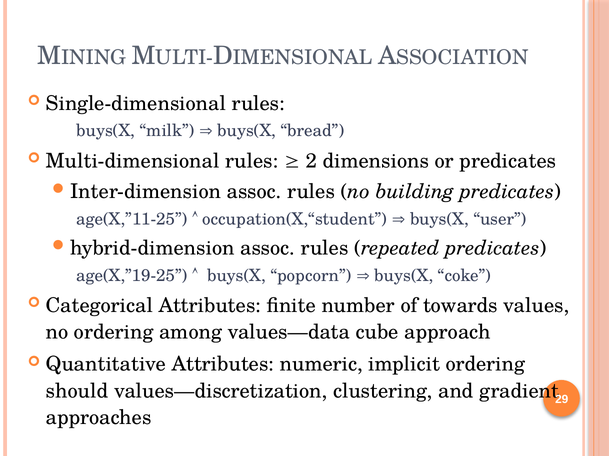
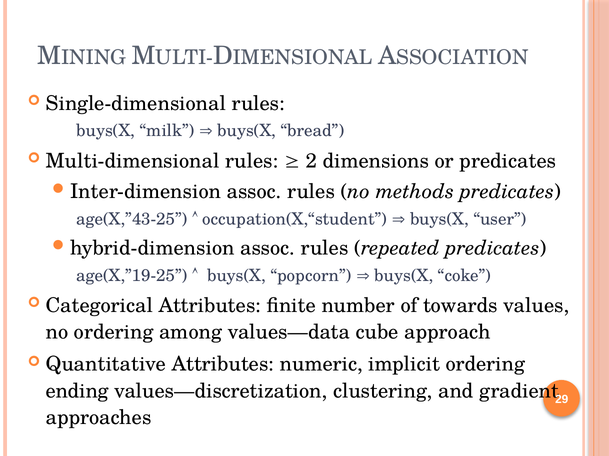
building: building -> methods (415, 192)
age(X,”11-25: age(X,”11-25 -> age(X,”43-25 (132, 219)
should: should -> ending (77, 391)
